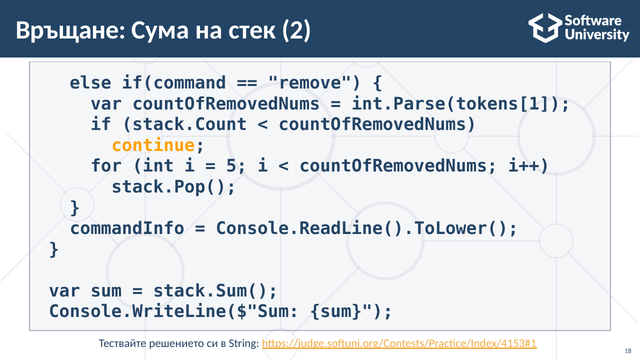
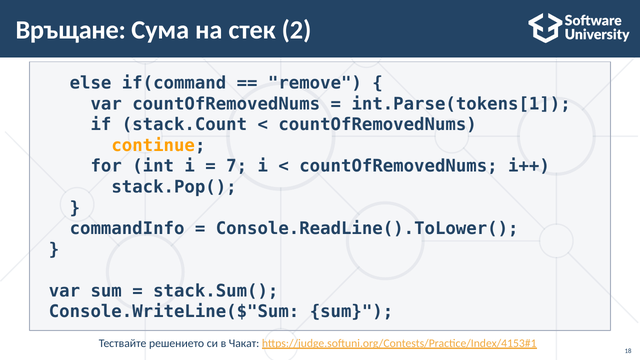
5: 5 -> 7 (237, 166)
String: String -> Чакат (244, 343)
